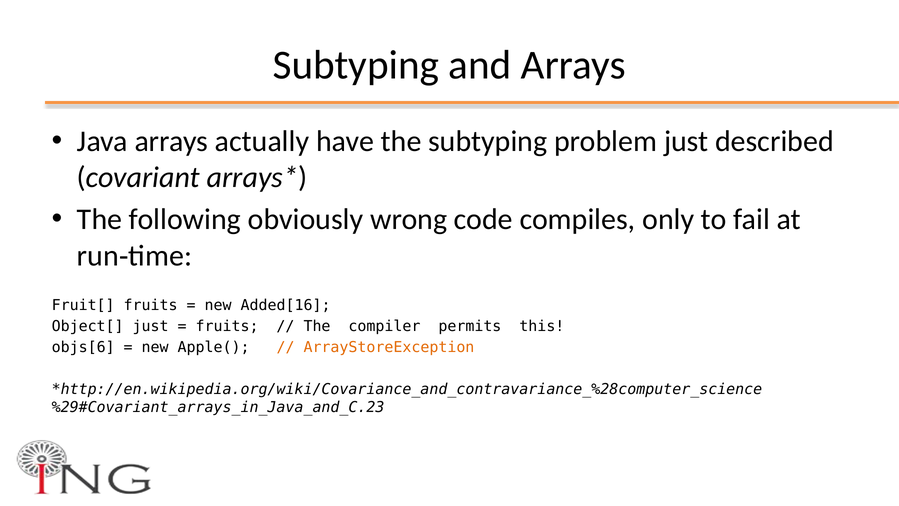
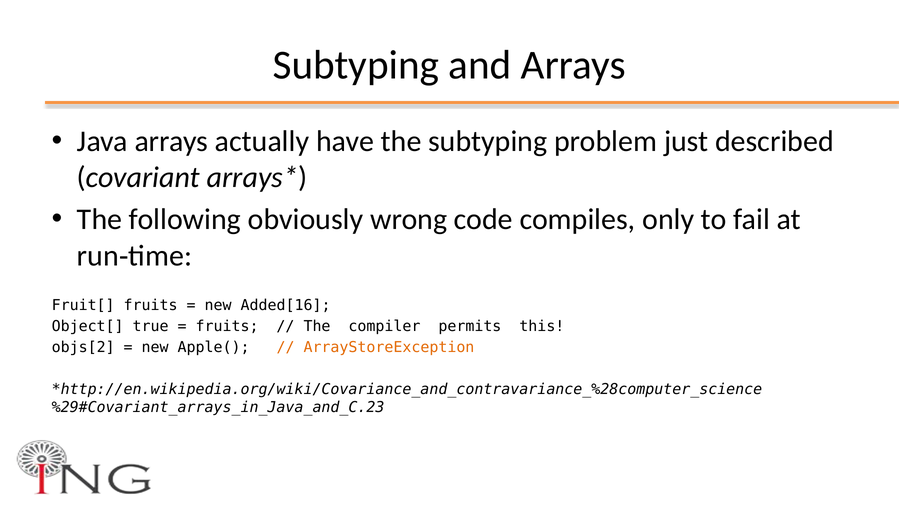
Object[ just: just -> true (151, 326)
objs[6: objs[6 -> objs[2 (83, 347)
